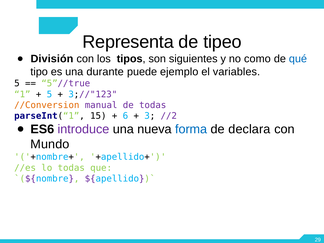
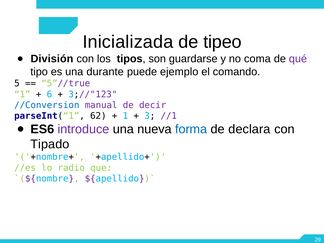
Representa: Representa -> Inicializada (128, 42)
siguientes: siguientes -> guardarse (193, 59)
como: como -> coma (257, 59)
qué colour: blue -> purple (298, 59)
variables: variables -> comando (237, 72)
5: 5 -> 6 (49, 94)
//Conversion colour: orange -> blue (47, 105)
de todas: todas -> decir (153, 105)
15: 15 -> 62 (98, 116)
6: 6 -> 1 (125, 116)
//2: //2 -> //1 (169, 116)
Mundo: Mundo -> Tipado (50, 144)
lo todas: todas -> radio (71, 168)
